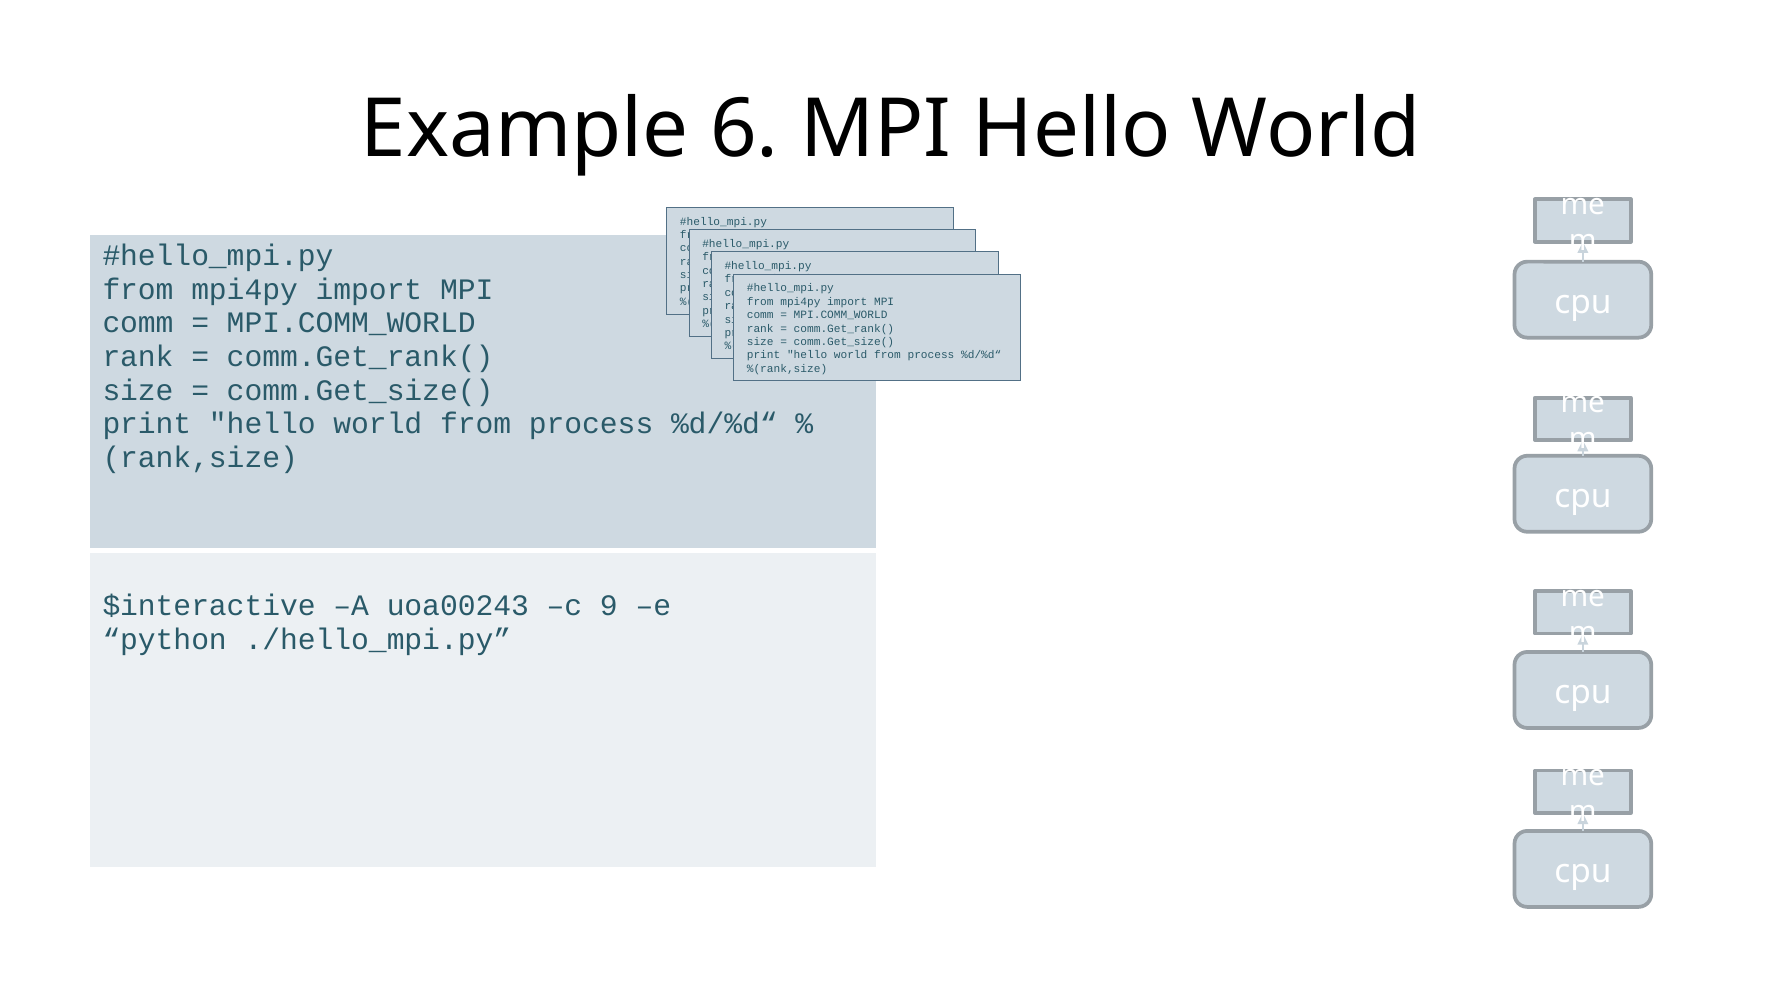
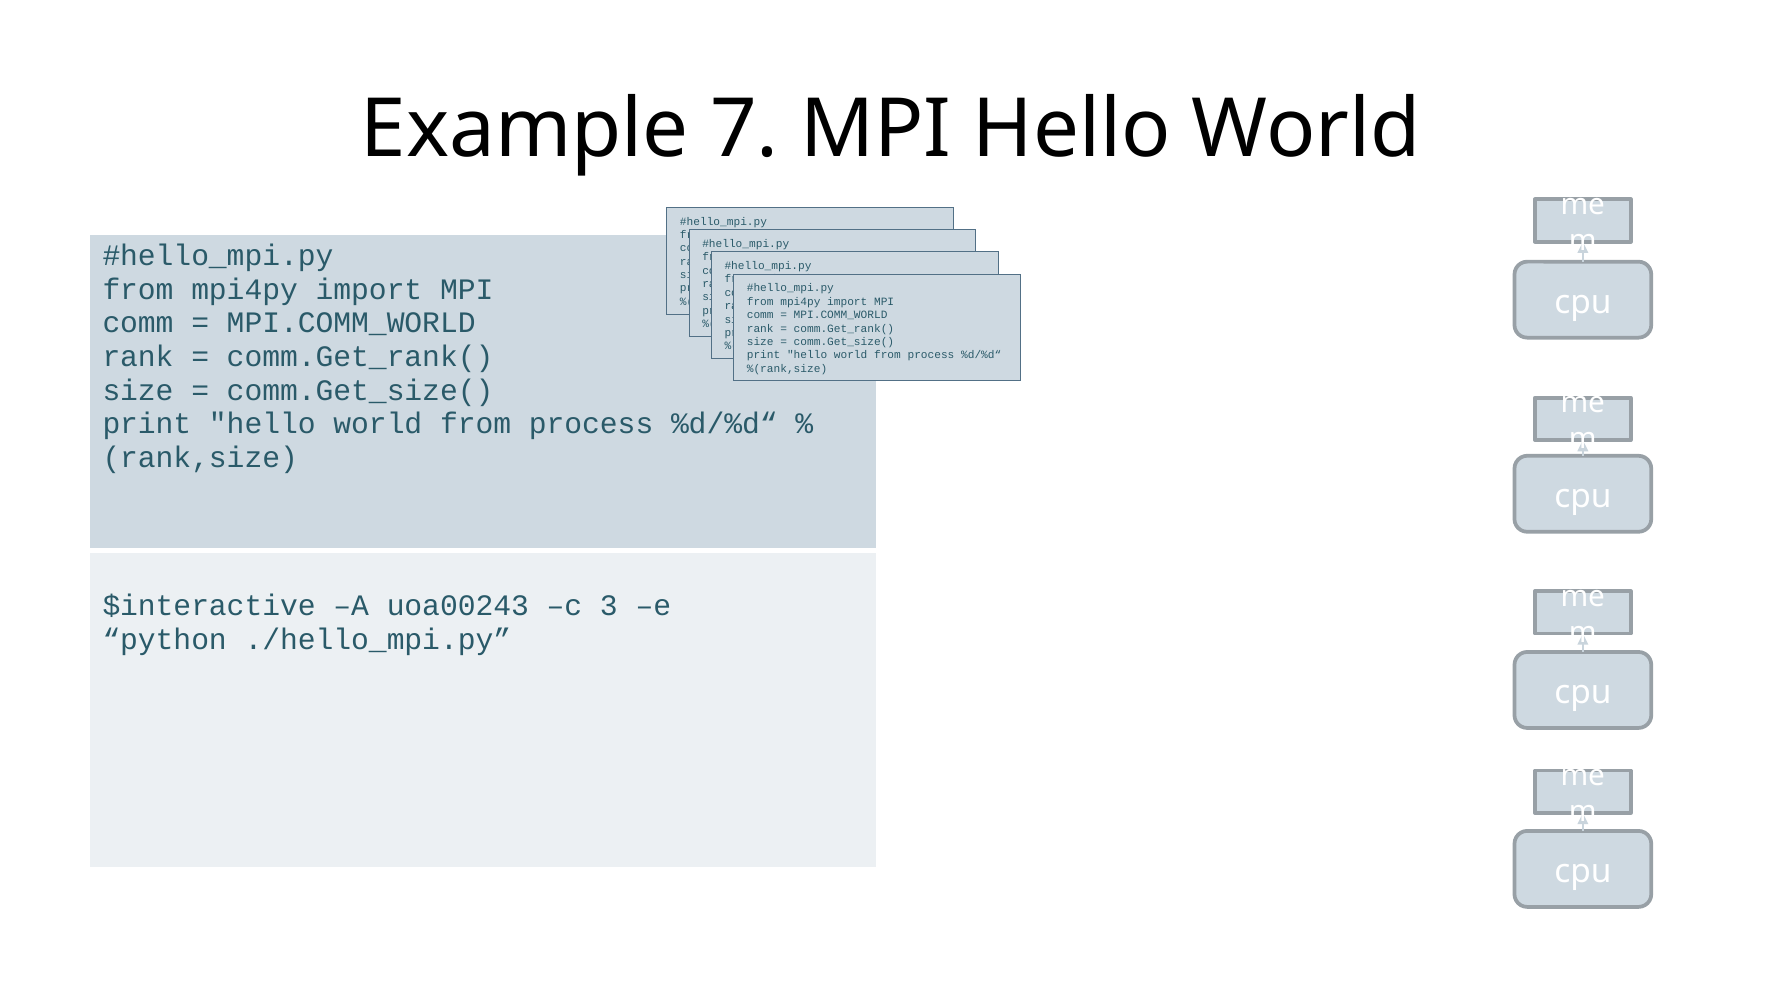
6: 6 -> 7 (745, 129)
9: 9 -> 3 (609, 606)
